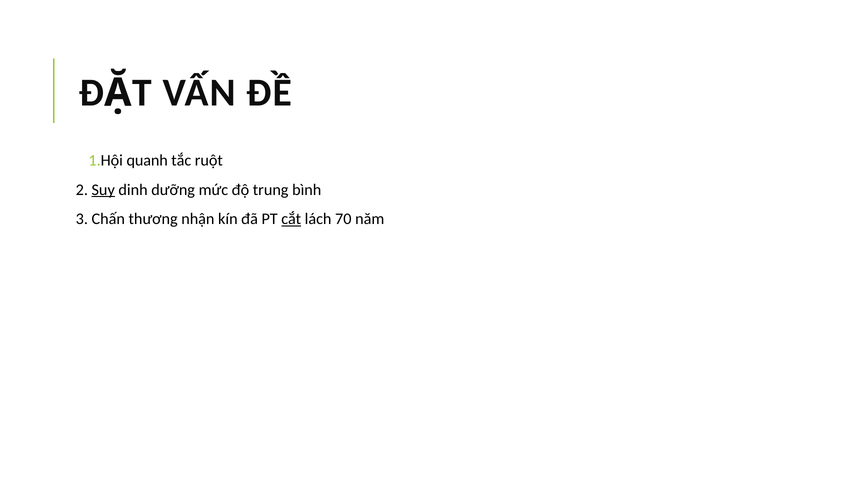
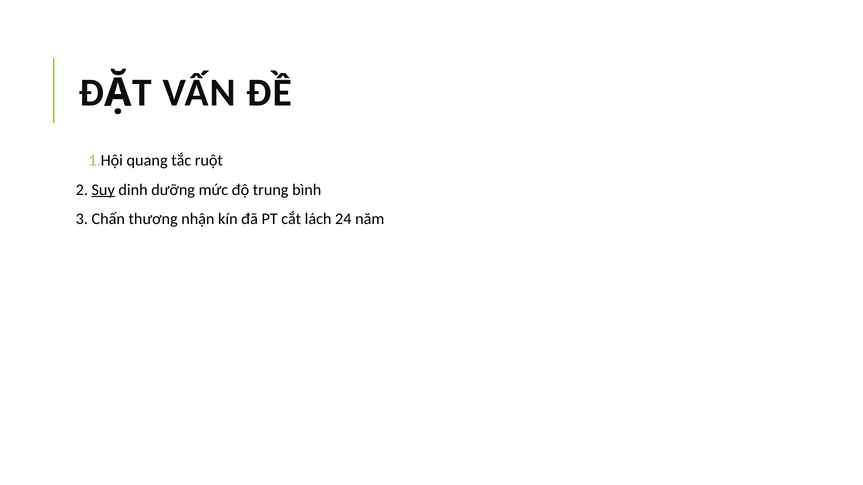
quanh: quanh -> quang (147, 161)
cắt underline: present -> none (291, 219)
70: 70 -> 24 (343, 219)
